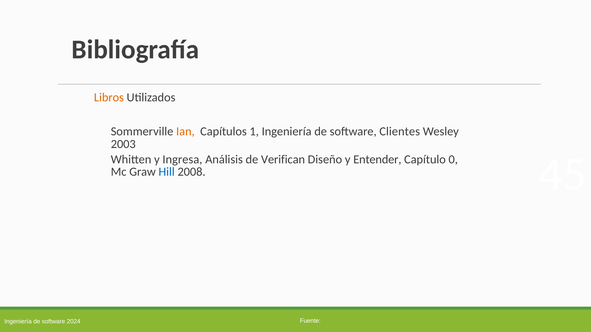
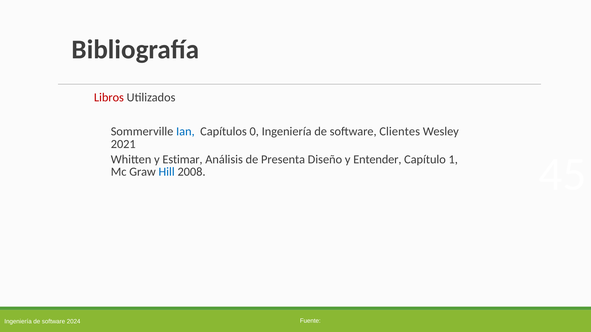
Libros colour: orange -> red (109, 98)
Ian colour: orange -> blue (185, 132)
1: 1 -> 0 (254, 132)
2003: 2003 -> 2021 (123, 144)
Ingresa: Ingresa -> Estimar (182, 160)
Verifican: Verifican -> Presenta (283, 160)
0: 0 -> 1 (453, 160)
